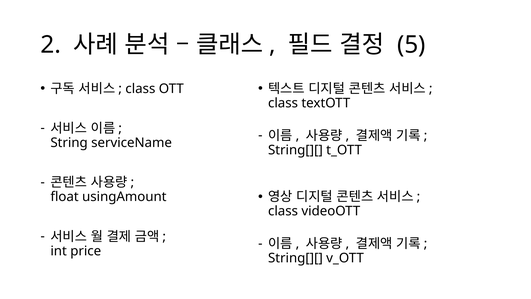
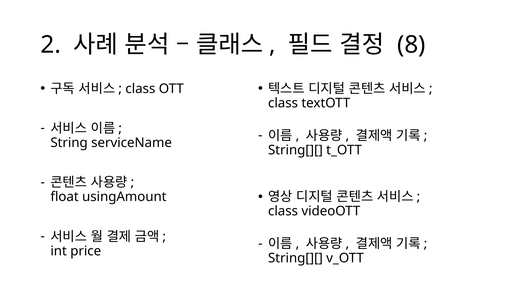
5: 5 -> 8 (411, 45)
